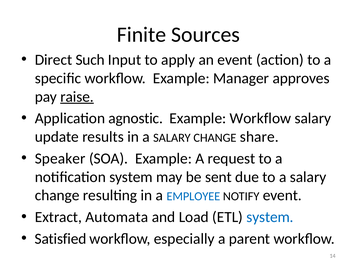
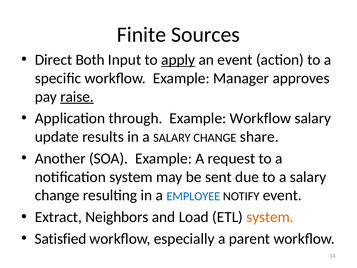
Such: Such -> Both (90, 60)
apply underline: none -> present (178, 60)
agnostic: agnostic -> through (136, 118)
Speaker: Speaker -> Another (60, 158)
Automata: Automata -> Neighbors (117, 217)
system colour: blue -> orange (270, 217)
